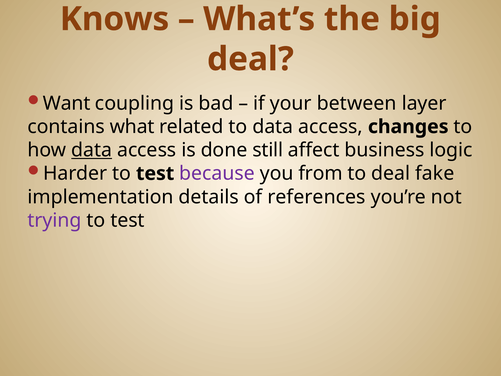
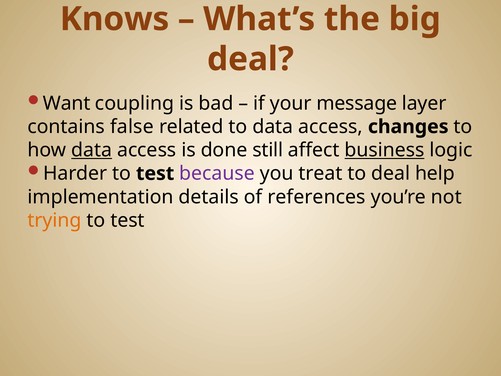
between: between -> message (357, 103)
what: what -> false (132, 127)
business underline: none -> present (385, 150)
from: from -> treat (320, 173)
fake: fake -> help (435, 173)
trying colour: purple -> orange (55, 220)
